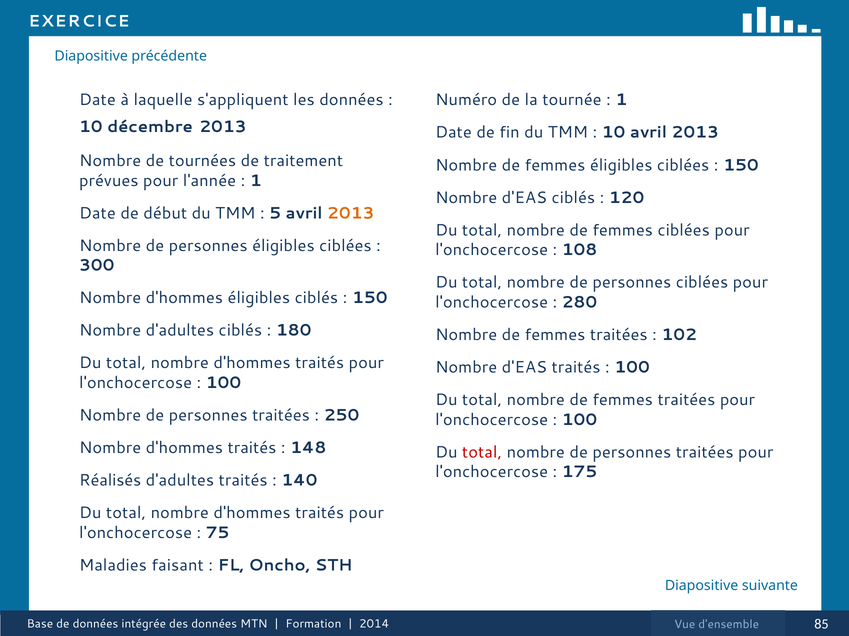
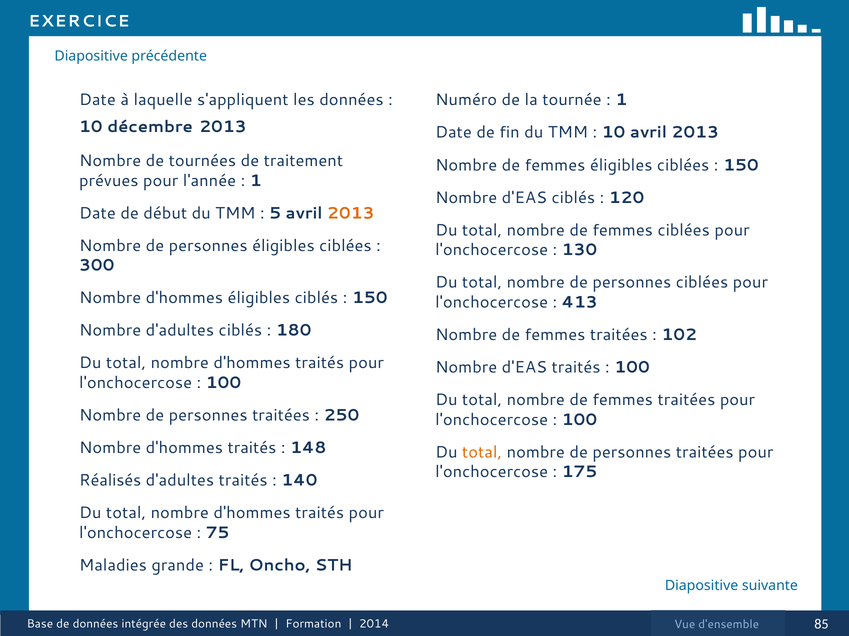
108: 108 -> 130 (579, 250)
280: 280 -> 413 (580, 303)
total colour: red -> orange (482, 453)
faisant: faisant -> grande (178, 566)
